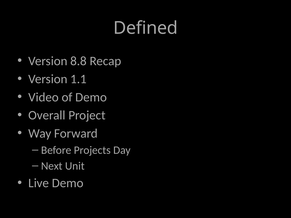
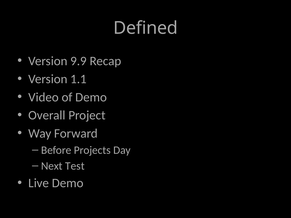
8.8: 8.8 -> 9.9 (79, 61)
Unit: Unit -> Test (75, 166)
